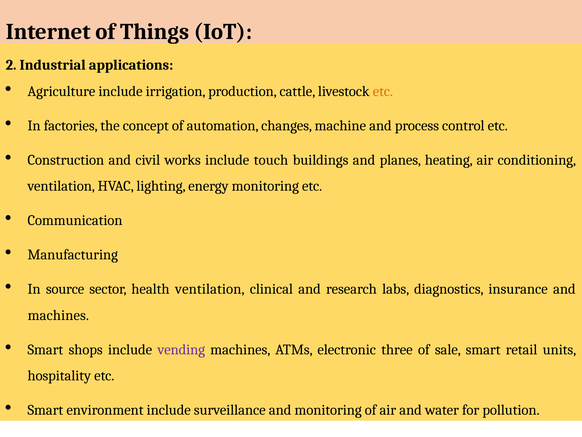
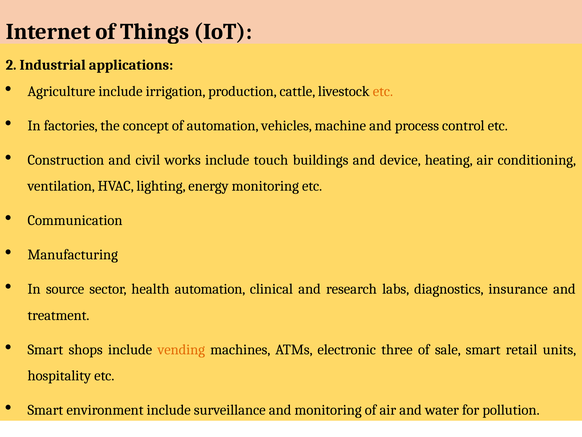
changes: changes -> vehicles (287, 125)
planes: planes -> device (400, 160)
health ventilation: ventilation -> automation (210, 289)
machines: machines -> treatment (58, 315)
vending colour: purple -> orange (181, 349)
